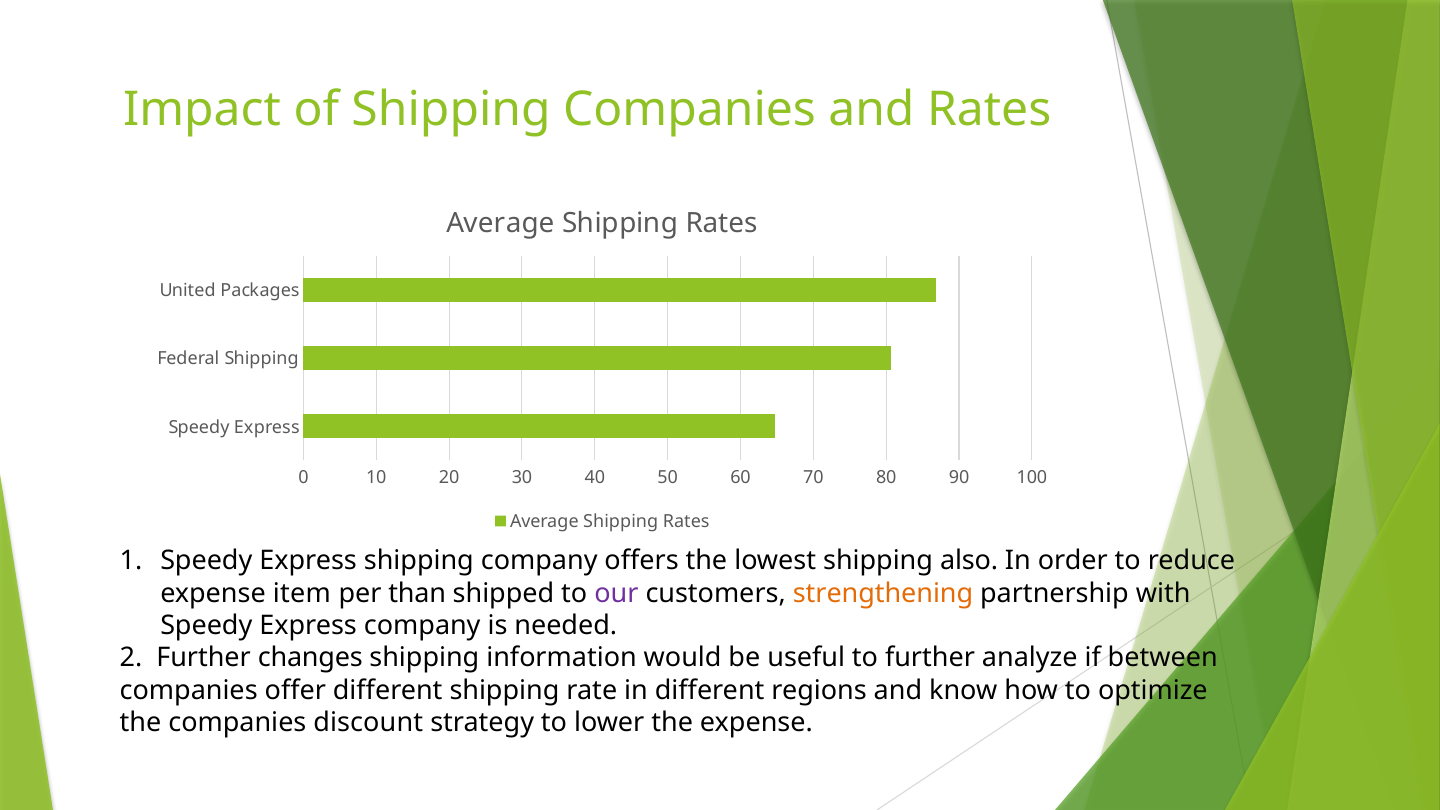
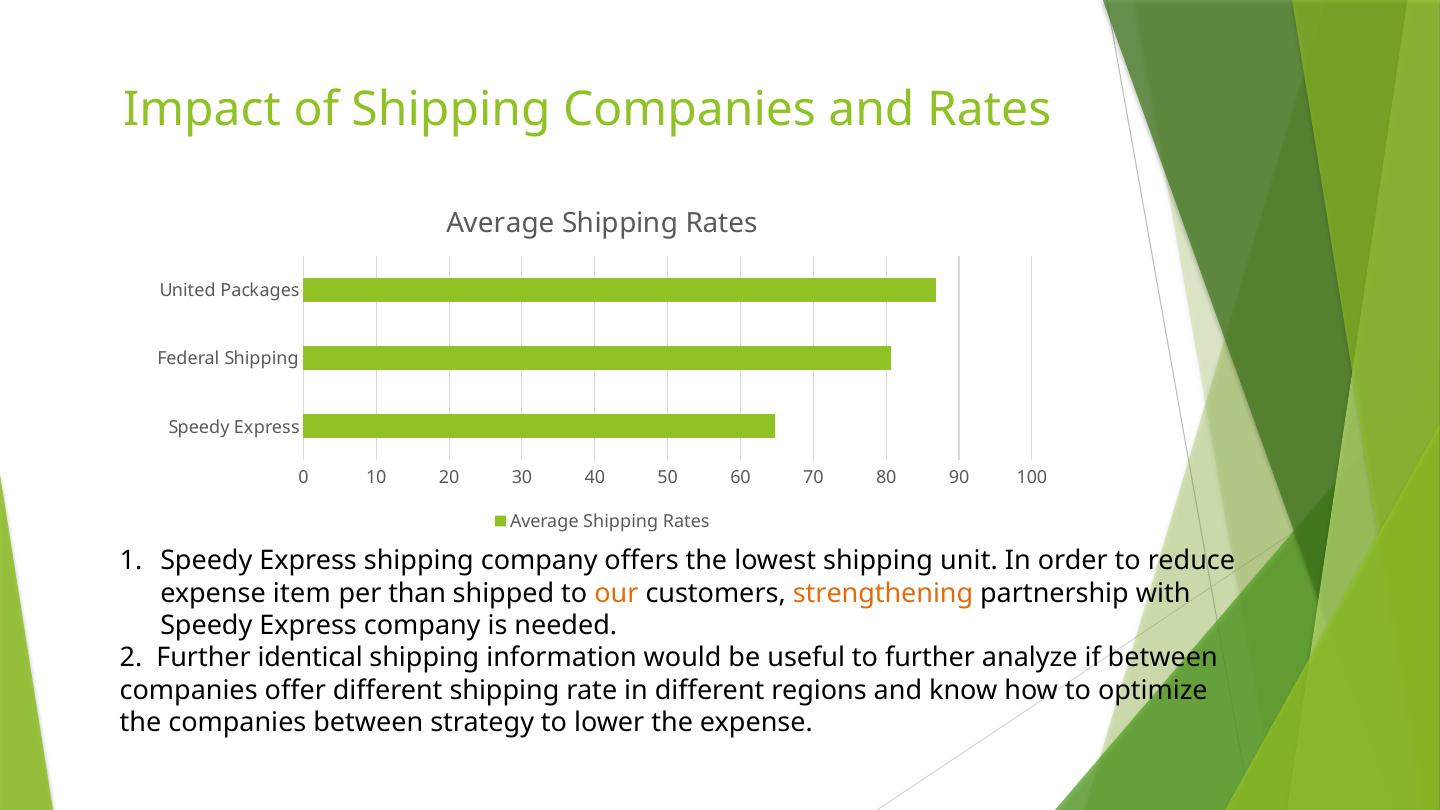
also: also -> unit (969, 561)
our colour: purple -> orange (616, 593)
changes: changes -> identical (310, 658)
companies discount: discount -> between (368, 723)
